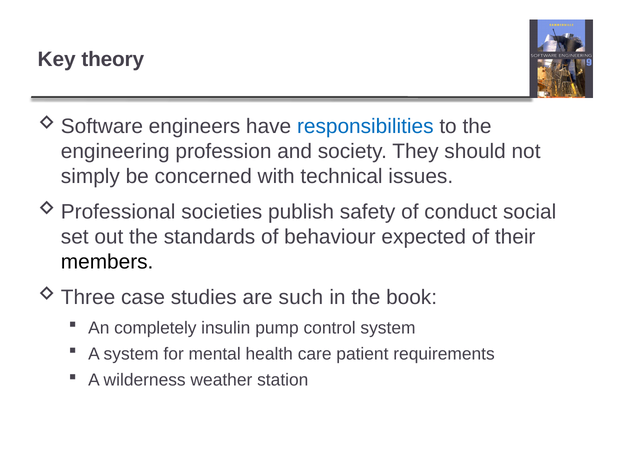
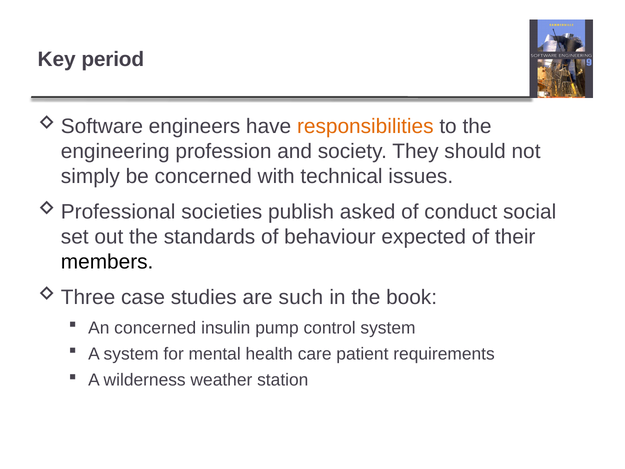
theory: theory -> period (113, 59)
responsibilities colour: blue -> orange (365, 126)
safety: safety -> asked (368, 212)
An completely: completely -> concerned (155, 328)
